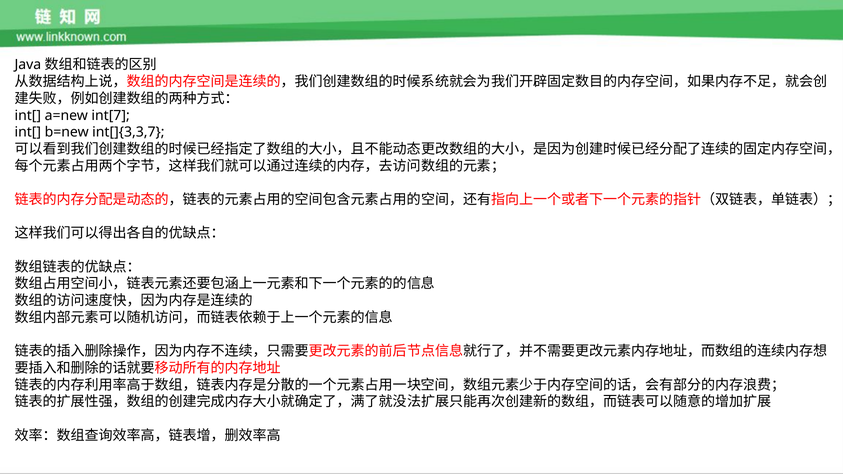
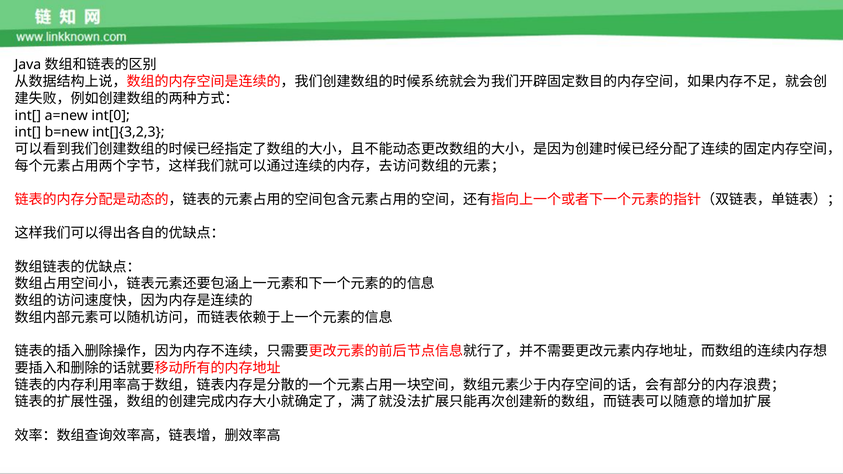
int[7: int[7 -> int[0 (111, 115)
int[]{3,3,7: int[]{3,3,7 -> int[]{3,2,3 (128, 132)
